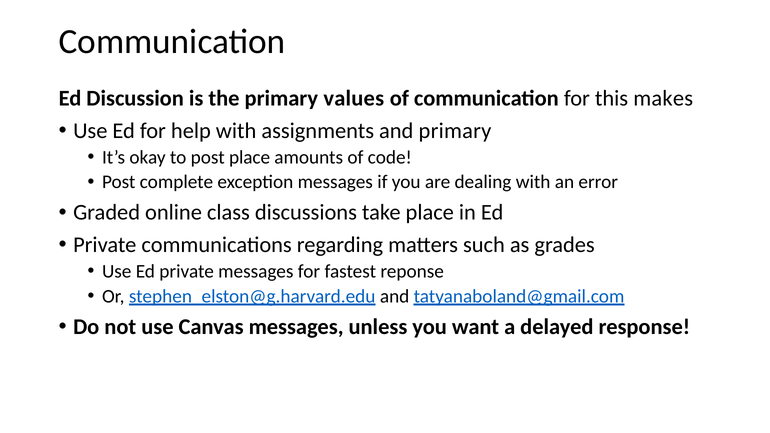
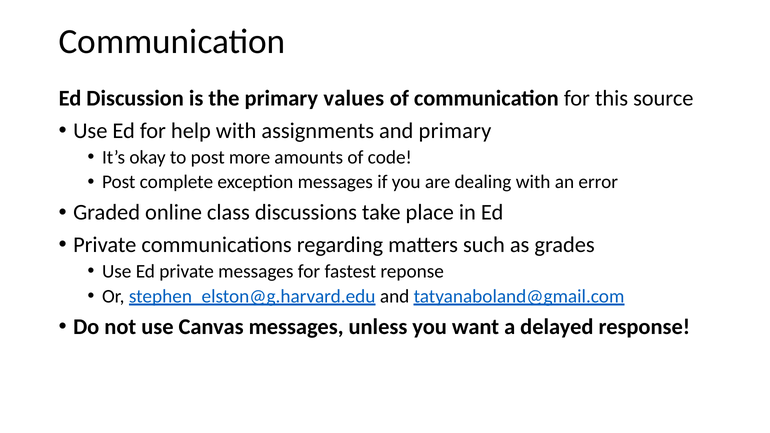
makes: makes -> source (663, 99)
post place: place -> more (250, 157)
